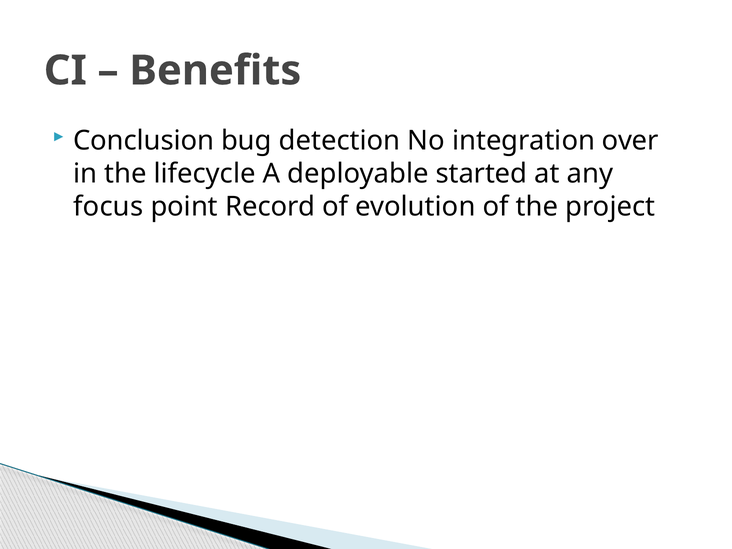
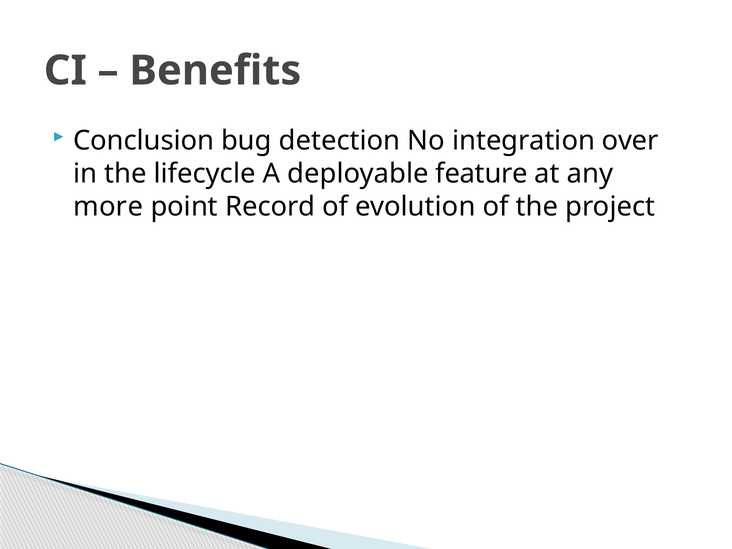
started: started -> feature (482, 174)
focus: focus -> more (108, 207)
